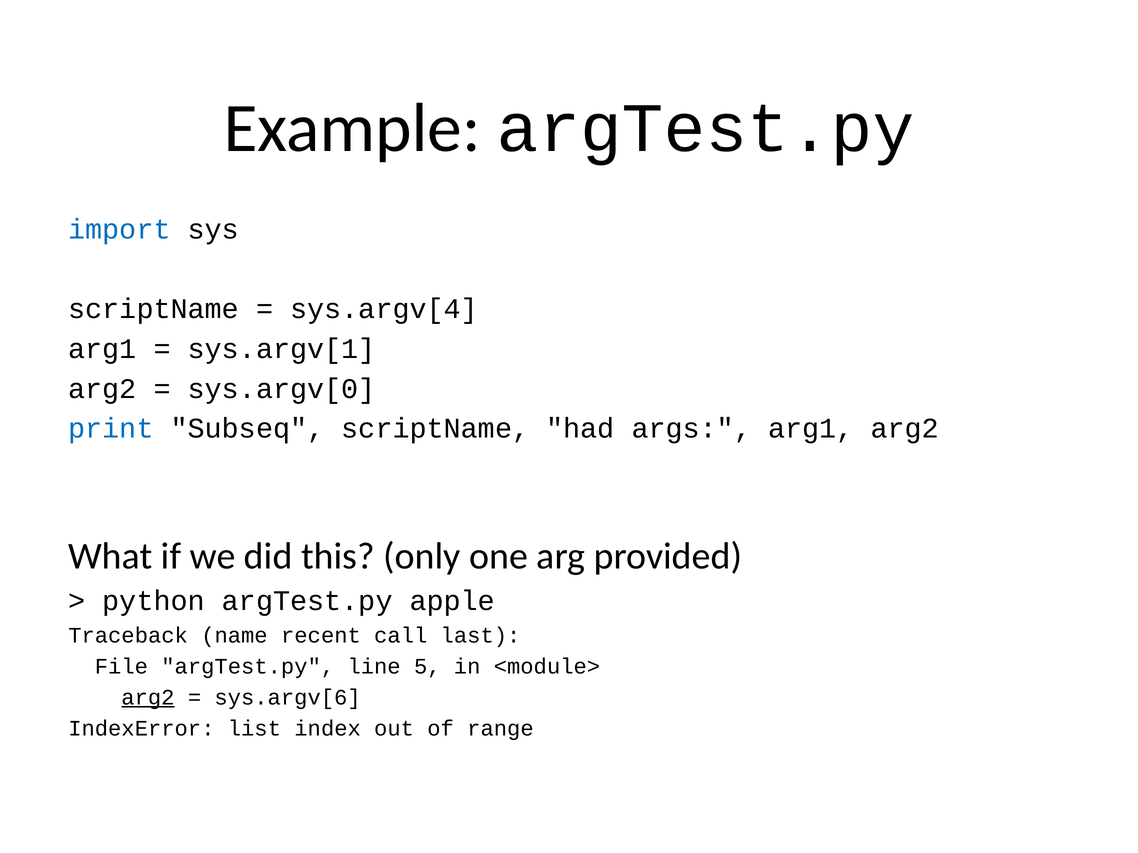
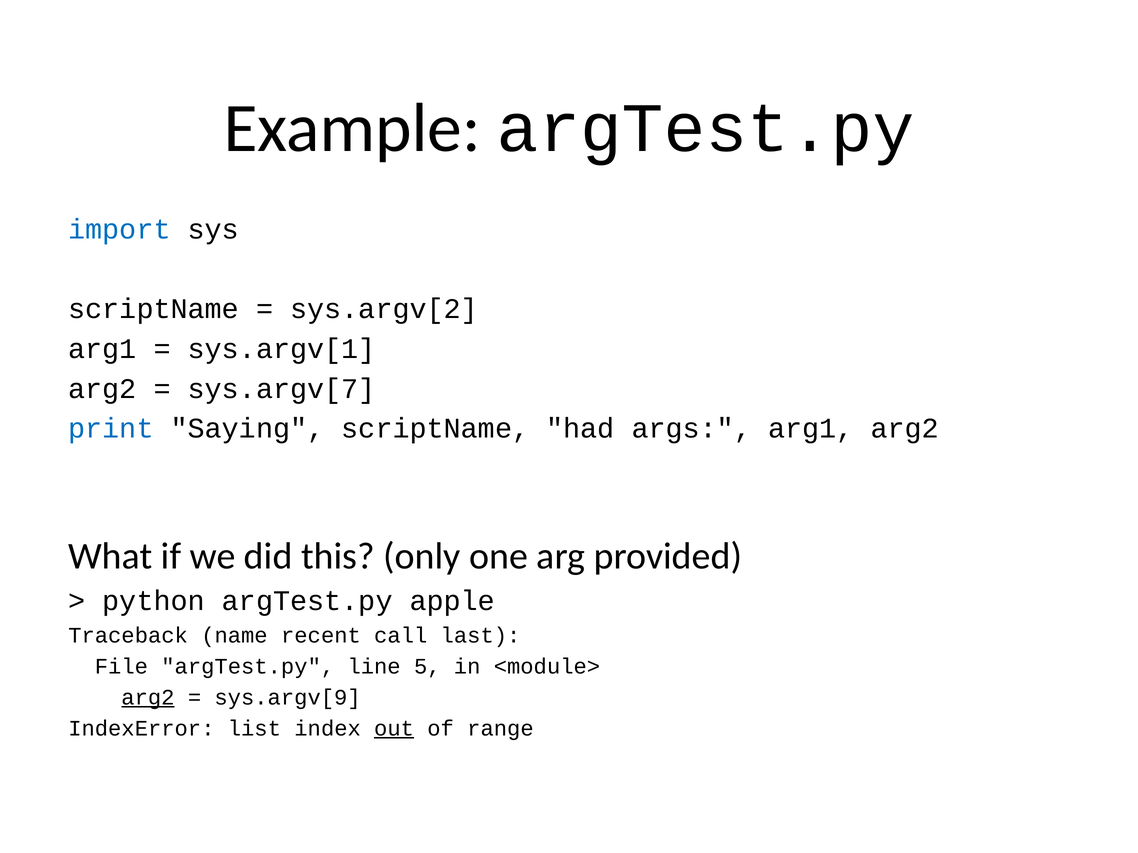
sys.argv[4: sys.argv[4 -> sys.argv[2 (384, 309)
sys.argv[0: sys.argv[0 -> sys.argv[7 (282, 389)
Subseq: Subseq -> Saying (248, 429)
sys.argv[6: sys.argv[6 -> sys.argv[9 (288, 698)
out underline: none -> present (394, 729)
